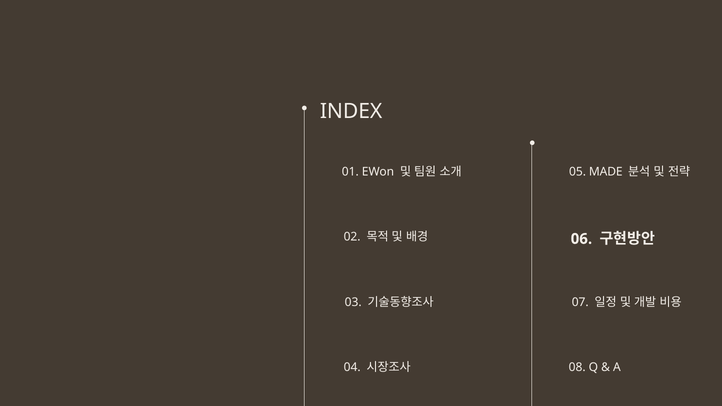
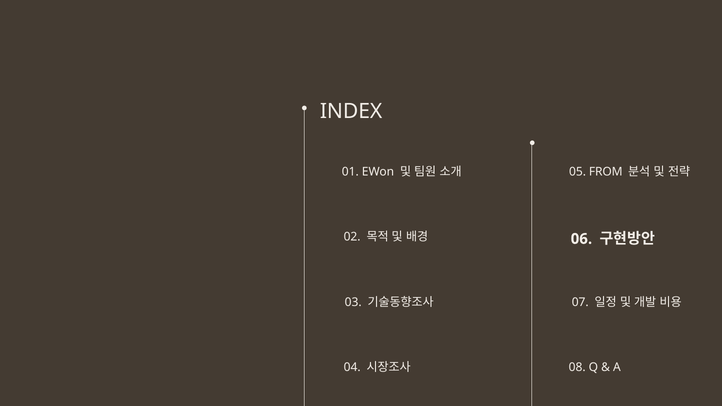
MADE: MADE -> FROM (606, 172)
